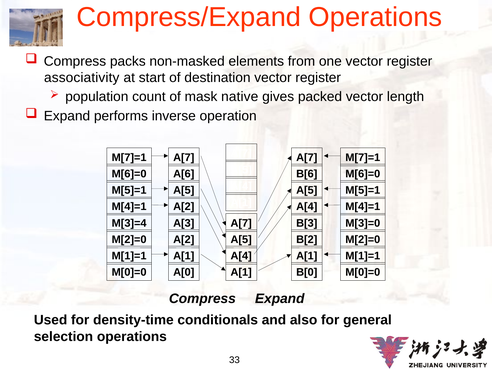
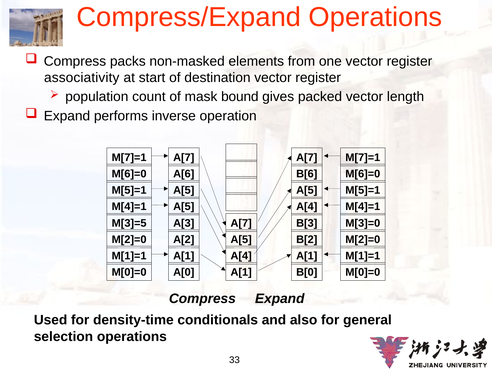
native: native -> bound (240, 97)
A[2: A[2 -> A[5 (184, 207)
M[3]=4: M[3]=4 -> M[3]=5 (129, 223)
